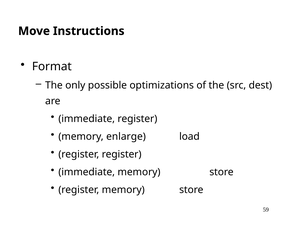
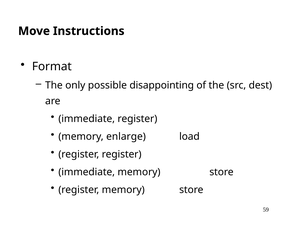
optimizations: optimizations -> disappointing (162, 85)
